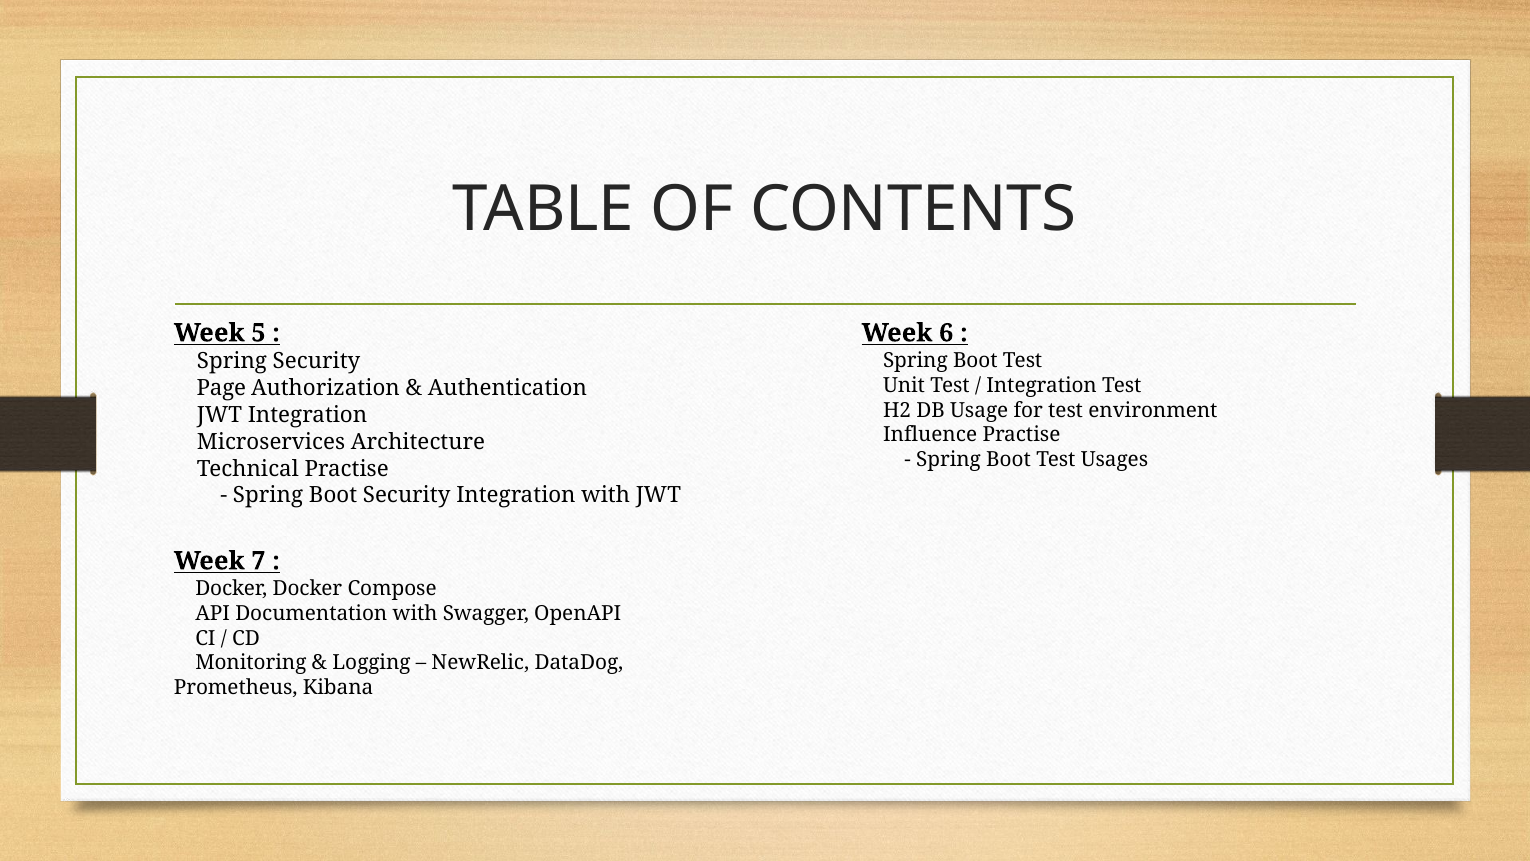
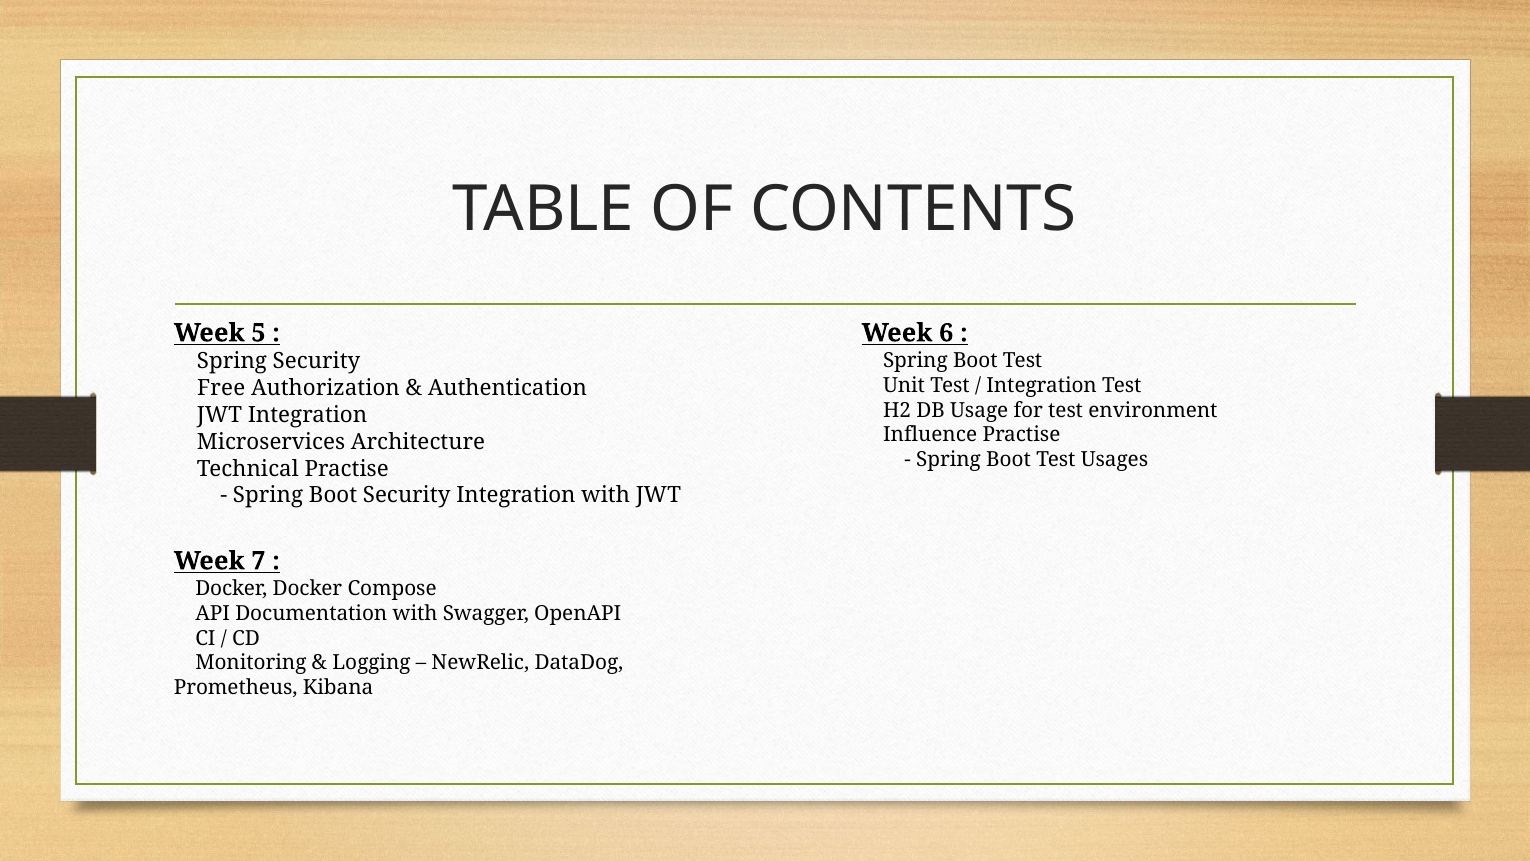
Page: Page -> Free (221, 388)
